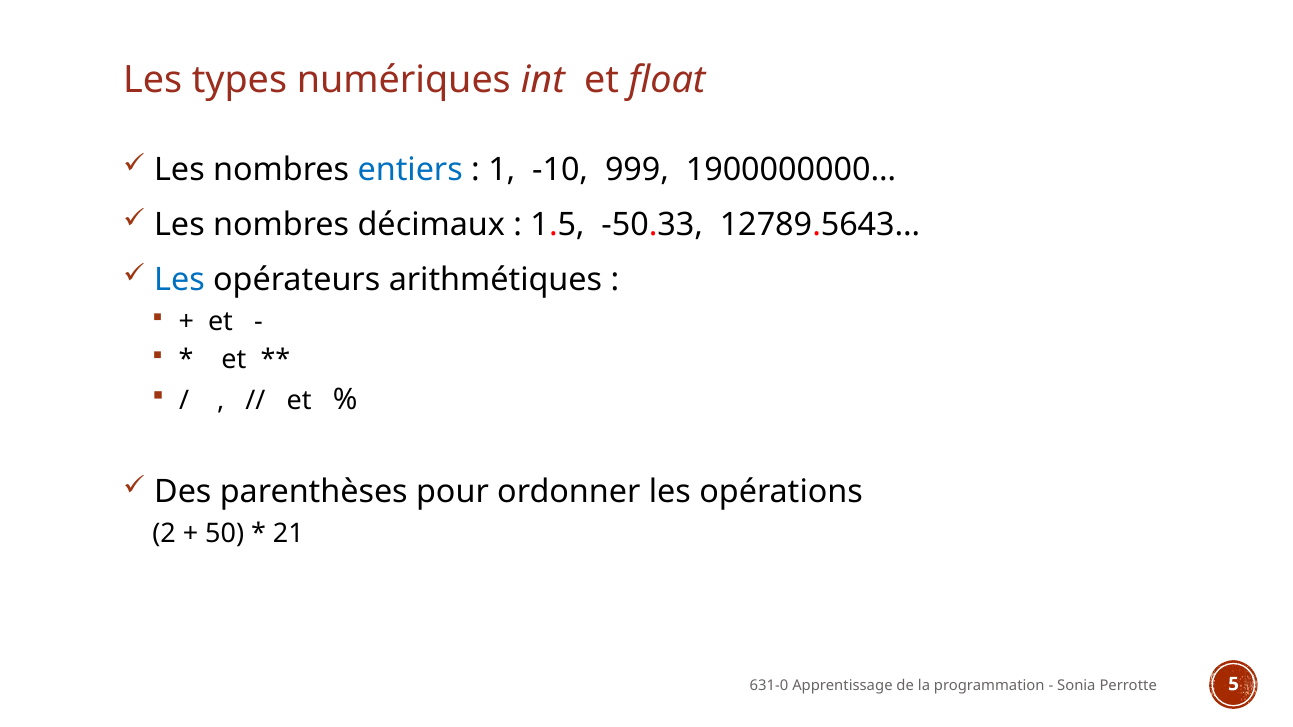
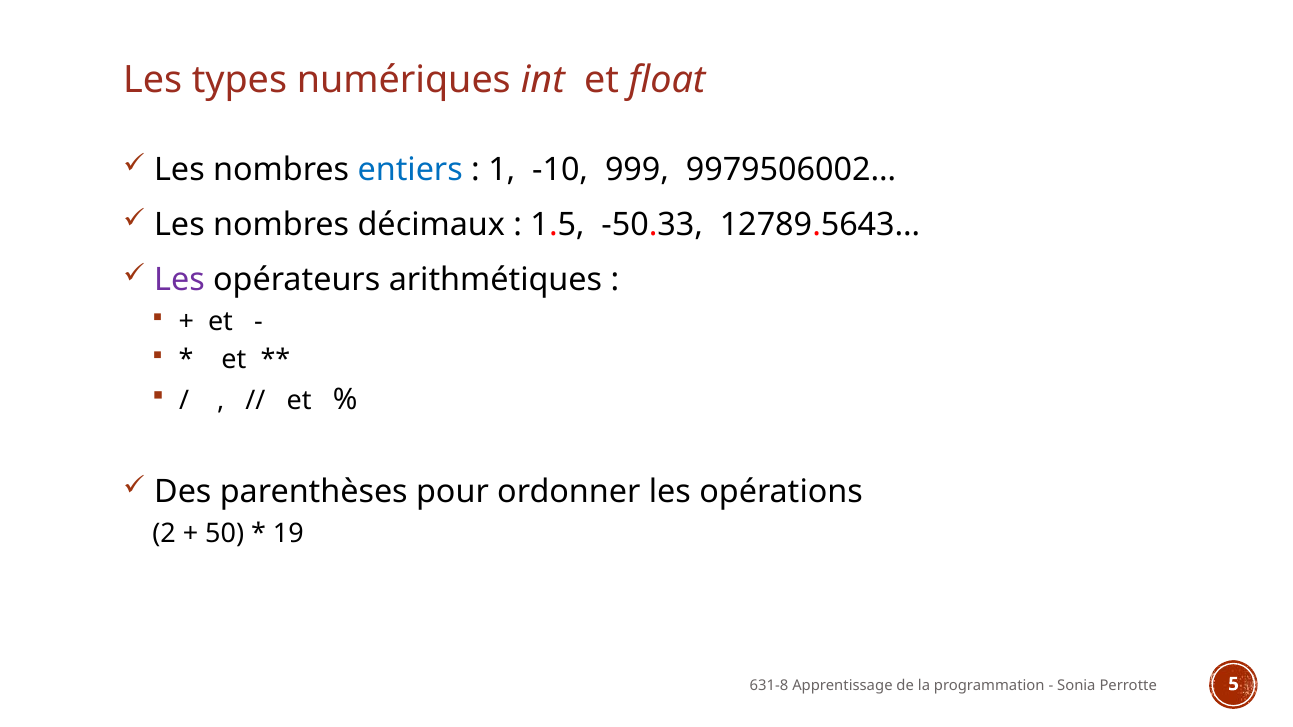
1900000000…: 1900000000… -> 9979506002… (791, 170)
Les colour: blue -> purple (179, 280)
21: 21 -> 19 (288, 534)
631-0: 631-0 -> 631-8 (769, 686)
